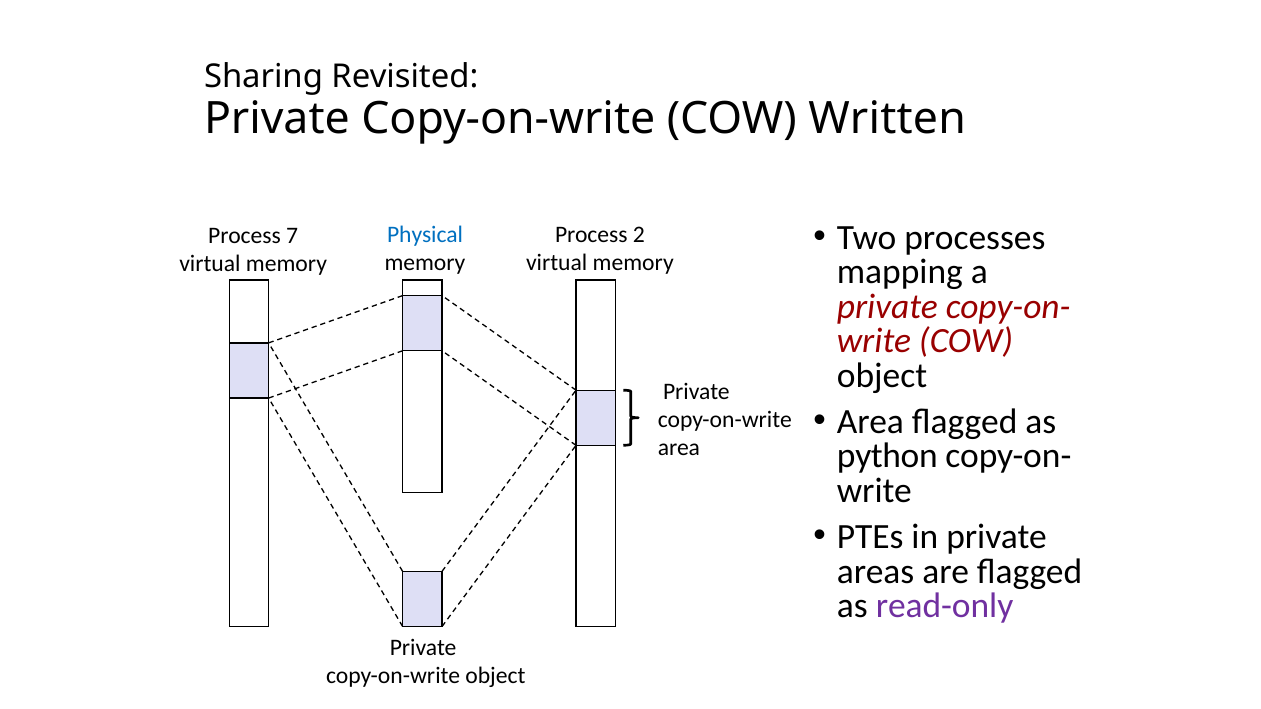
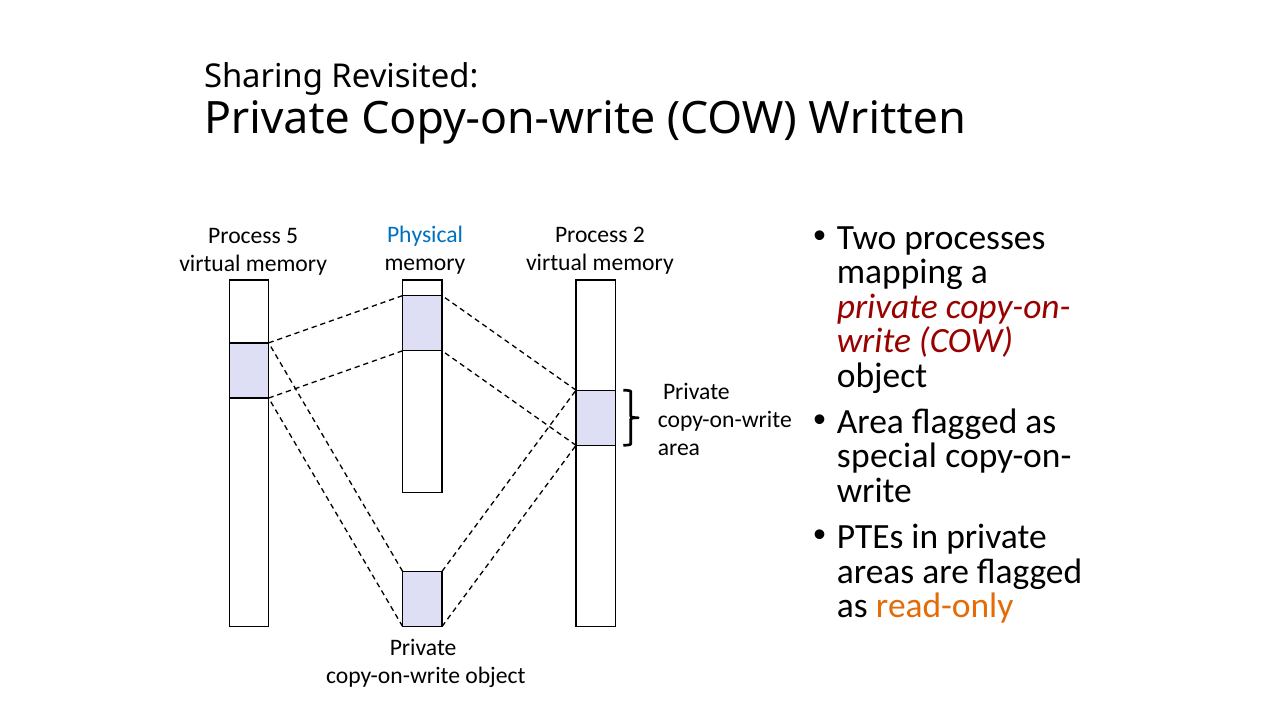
7: 7 -> 5 (292, 236)
python: python -> special (887, 456)
read-only colour: purple -> orange (945, 606)
